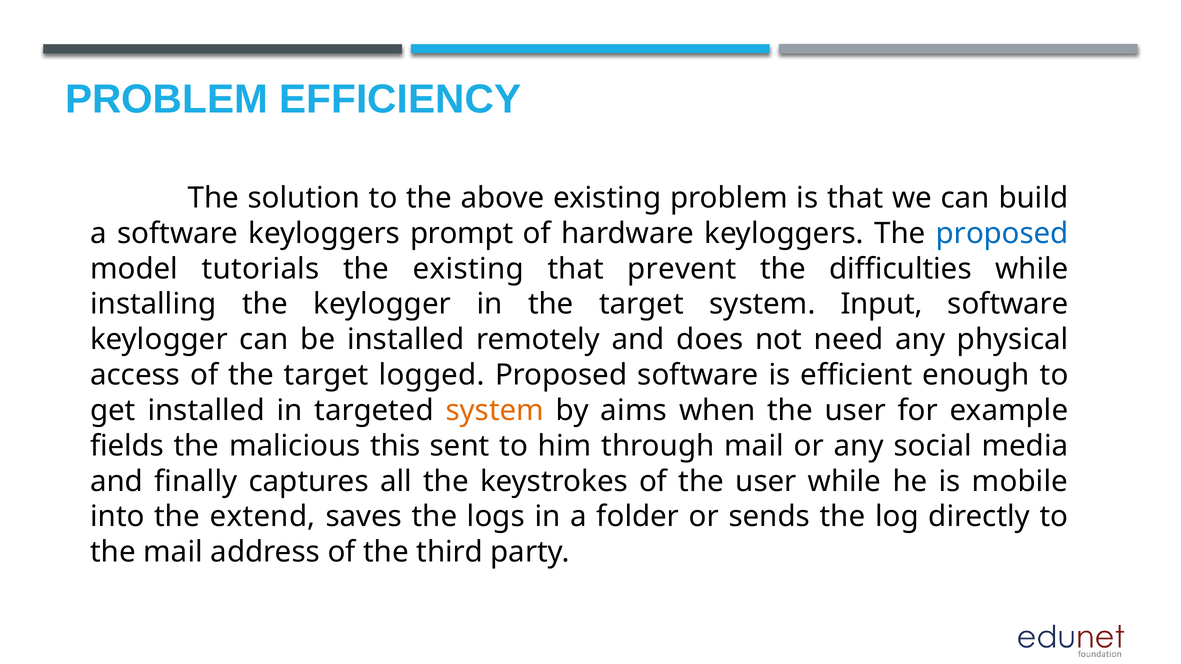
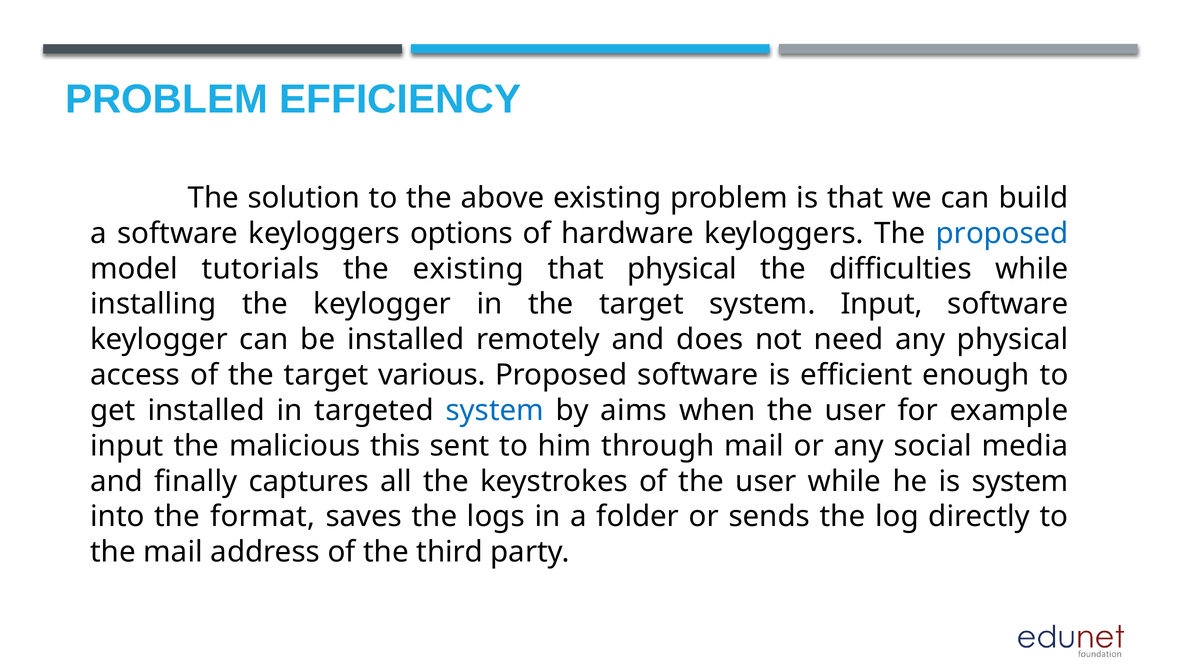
prompt: prompt -> options (462, 233)
that prevent: prevent -> physical (682, 269)
logged: logged -> various (432, 375)
system colour: orange -> blue (495, 411)
fields: fields -> input (127, 446)
is mobile: mobile -> system (1020, 481)
extend: extend -> format (263, 517)
